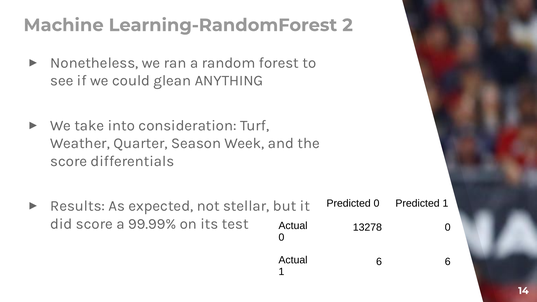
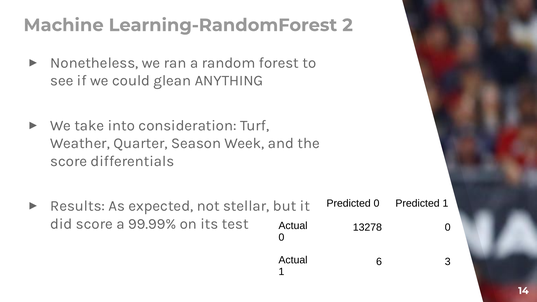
6 6: 6 -> 3 (448, 262)
